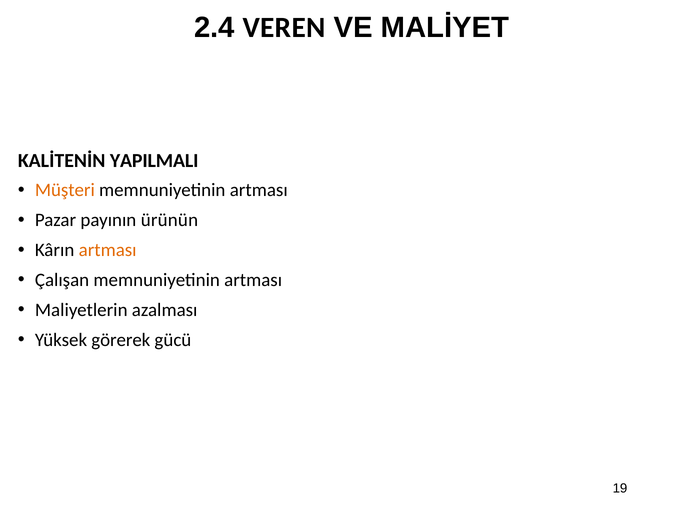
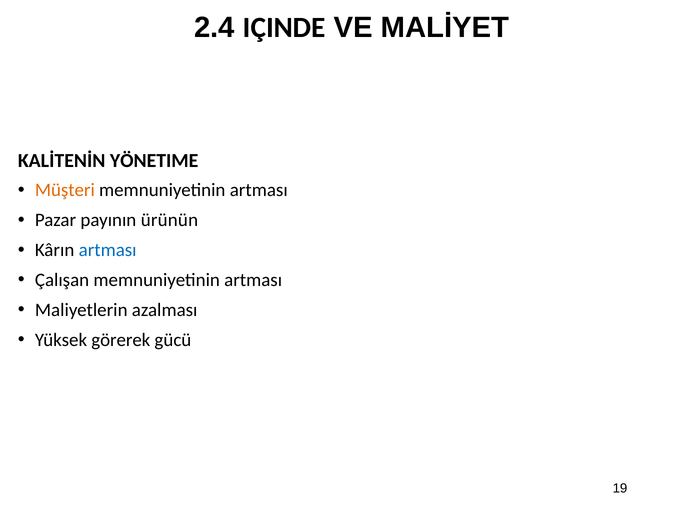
VEREN: VEREN -> IÇINDE (284, 28)
YAPILMALI: YAPILMALI -> YÖNETIME (154, 160)
artması colour: orange -> blue (108, 250)
